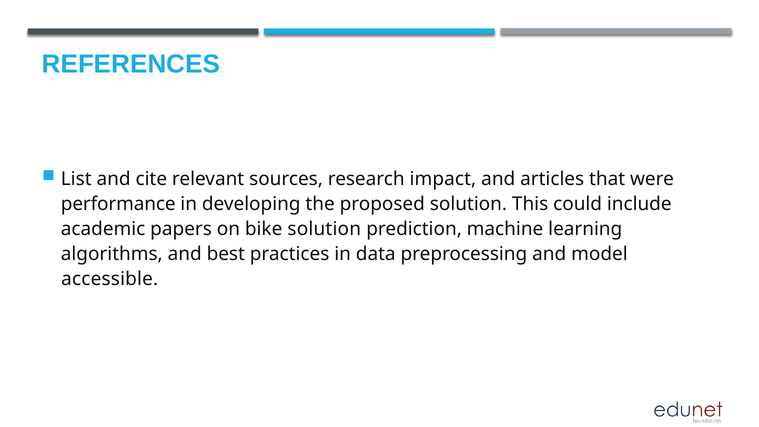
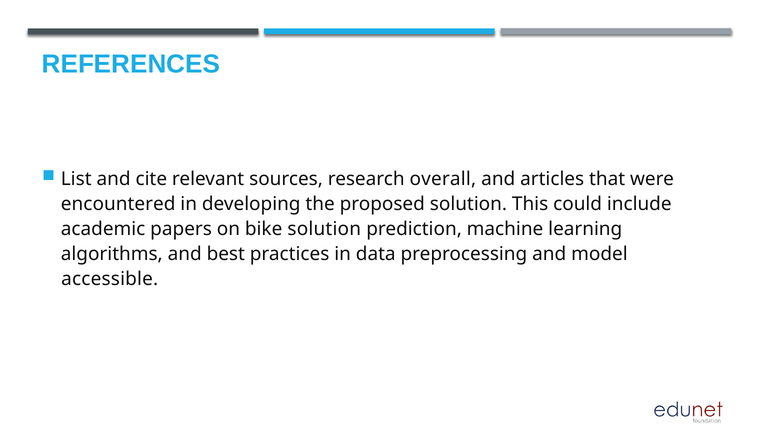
impact: impact -> overall (443, 179)
performance: performance -> encountered (118, 204)
